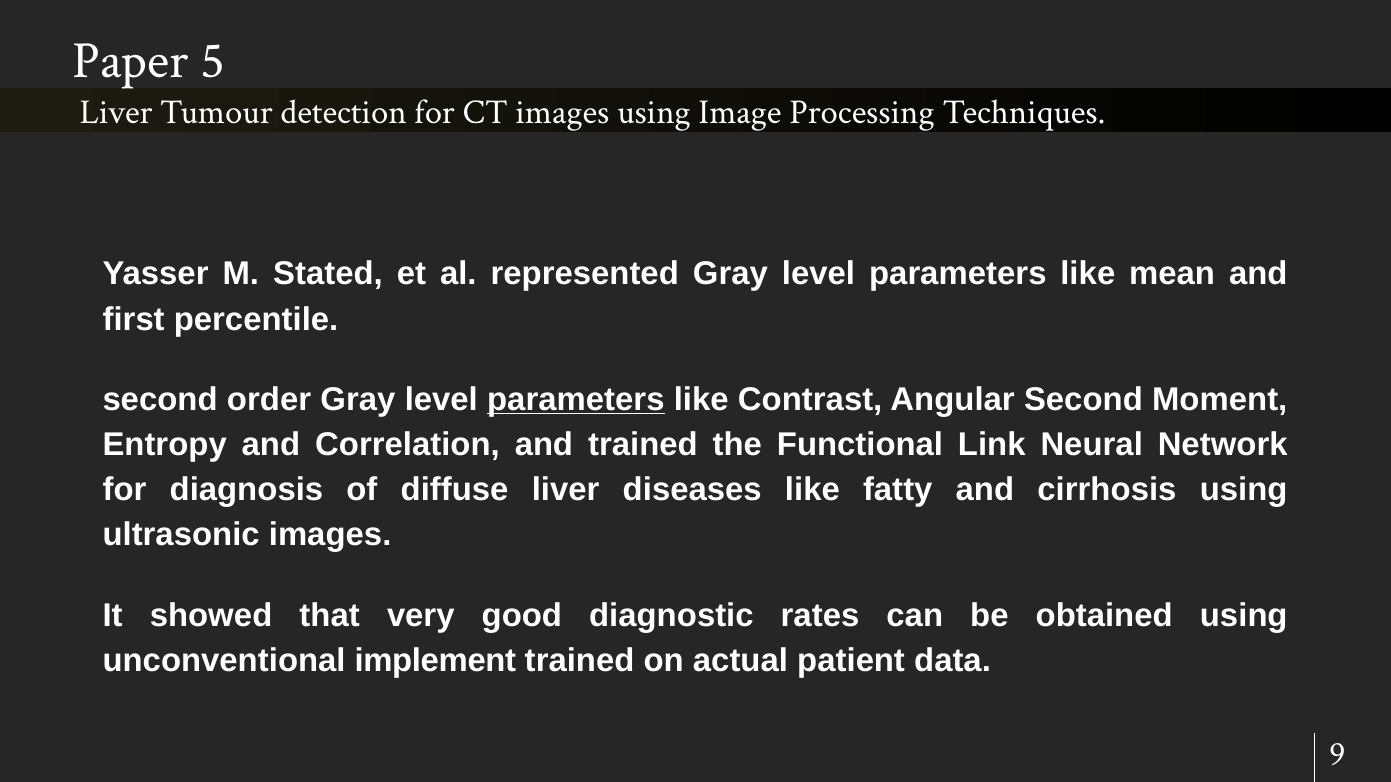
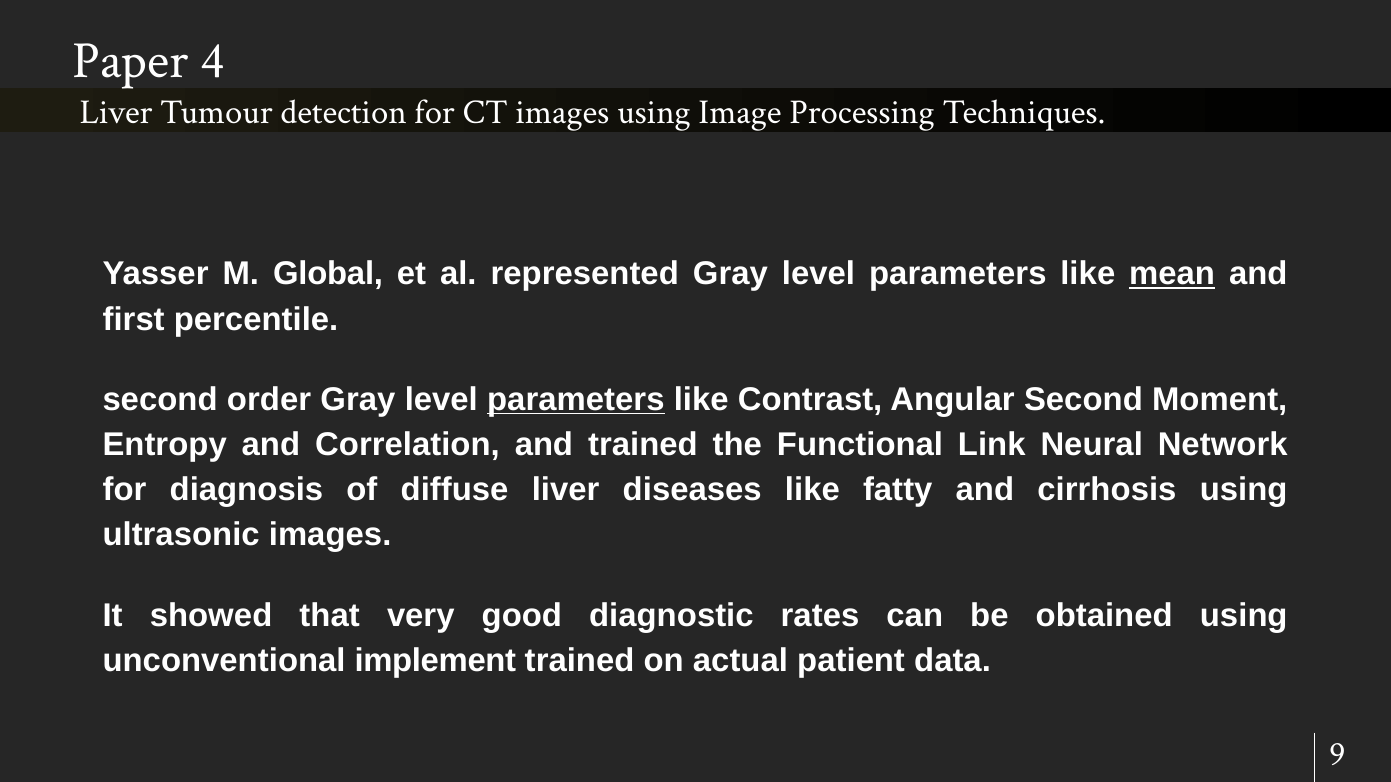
5: 5 -> 4 (213, 60)
Stated: Stated -> Global (328, 274)
mean underline: none -> present (1172, 274)
